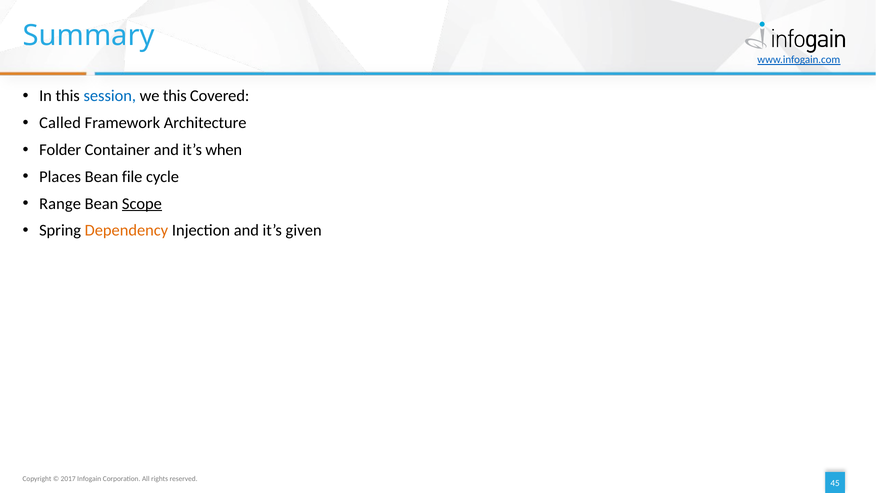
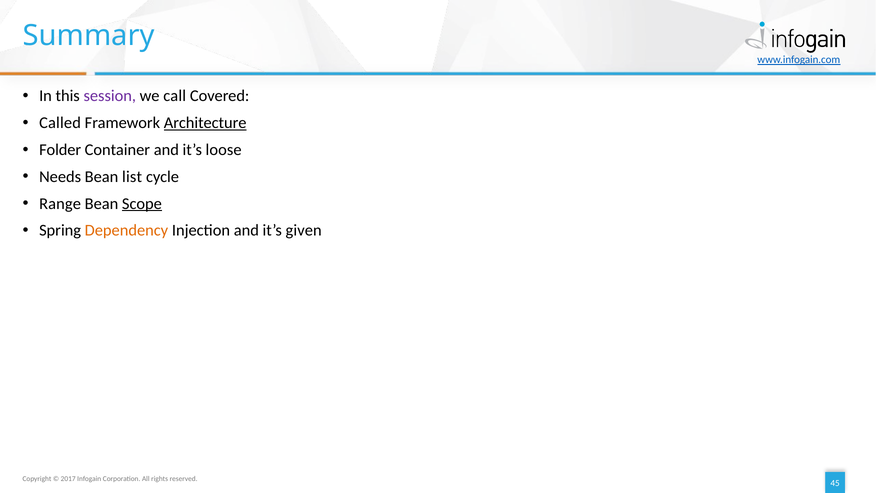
session colour: blue -> purple (110, 96)
we this: this -> call (175, 96)
Architecture underline: none -> present (205, 123)
when: when -> loose (224, 150)
Places: Places -> Needs (60, 177)
file: file -> list (132, 177)
